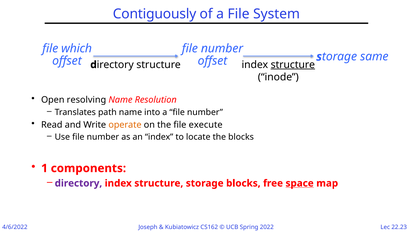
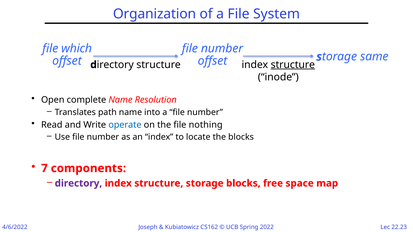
Contiguously: Contiguously -> Organization (155, 14)
resolving: resolving -> complete (86, 100)
operate colour: orange -> blue (125, 125)
execute: execute -> nothing (206, 125)
1: 1 -> 7 (44, 169)
space underline: present -> none (300, 184)
